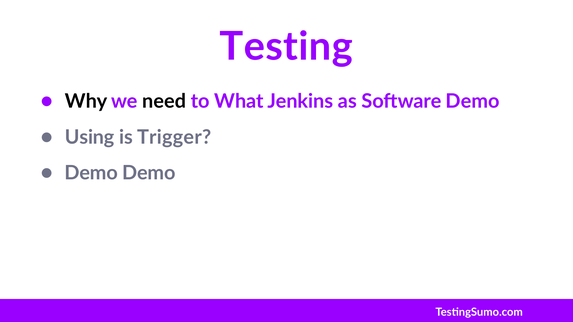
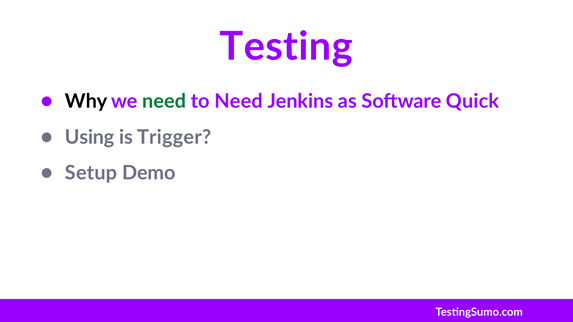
need colour: black -> green (164, 101)
to What: What -> Need (239, 101)
Software Demo: Demo -> Quick (473, 101)
Demo: Demo -> Setup (91, 173)
